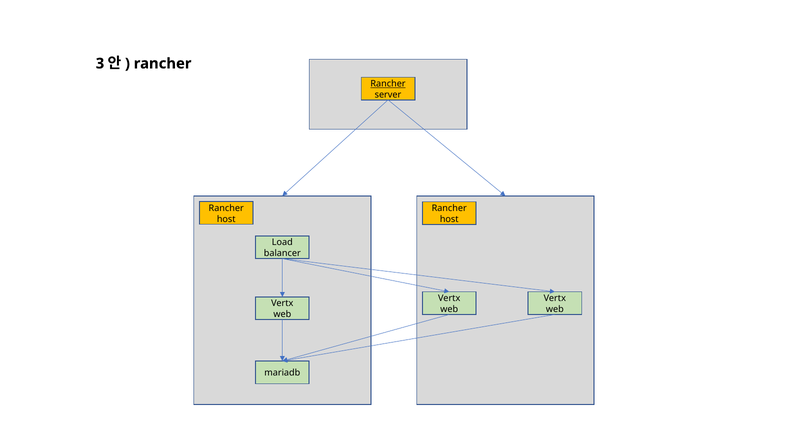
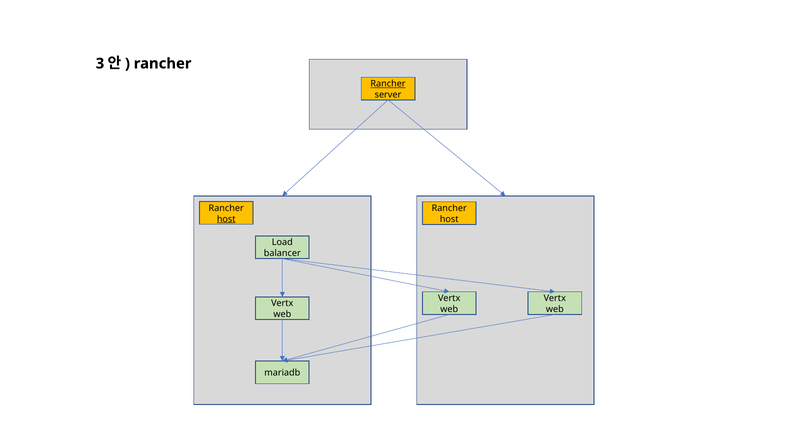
host underline: none -> present (226, 219)
